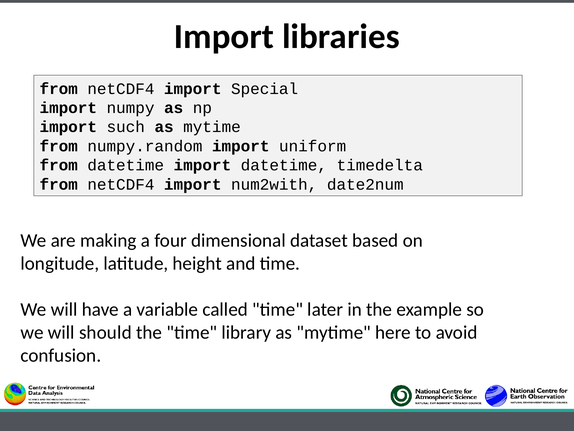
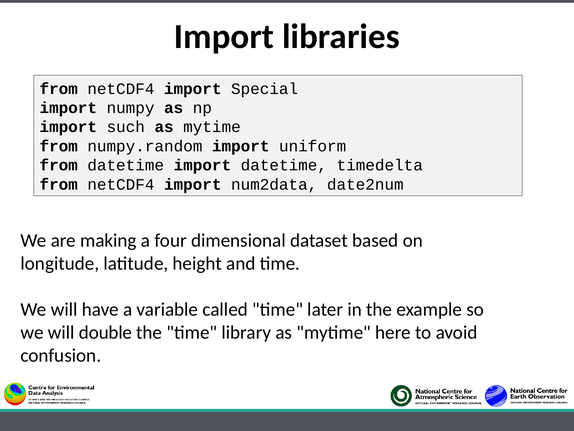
num2with: num2with -> num2data (274, 184)
should: should -> double (106, 332)
